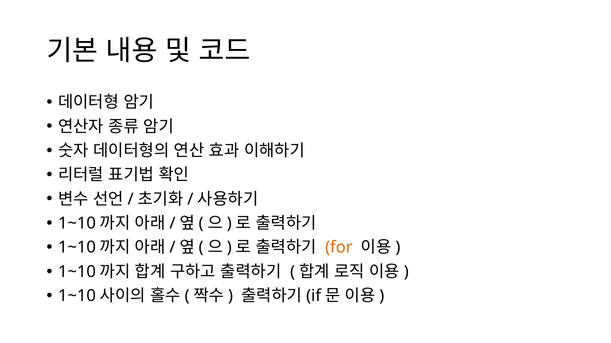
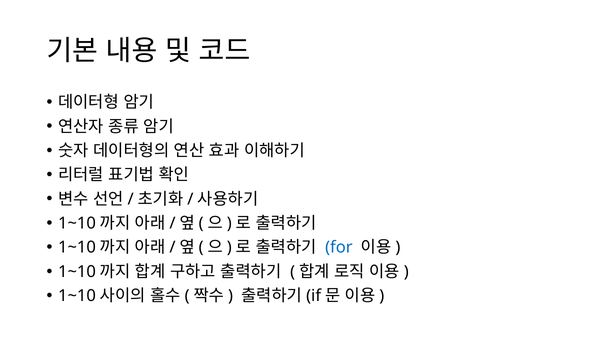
for colour: orange -> blue (339, 248)
